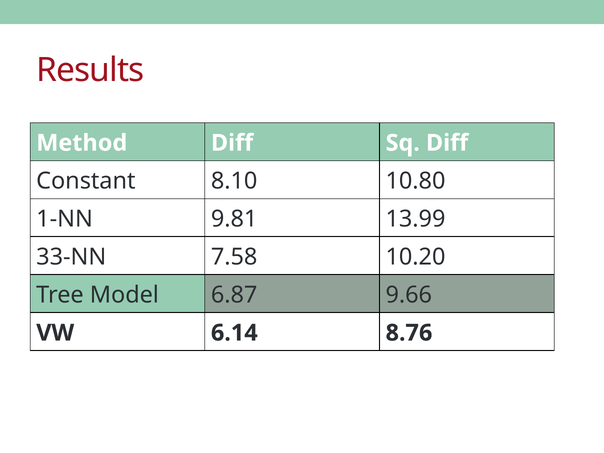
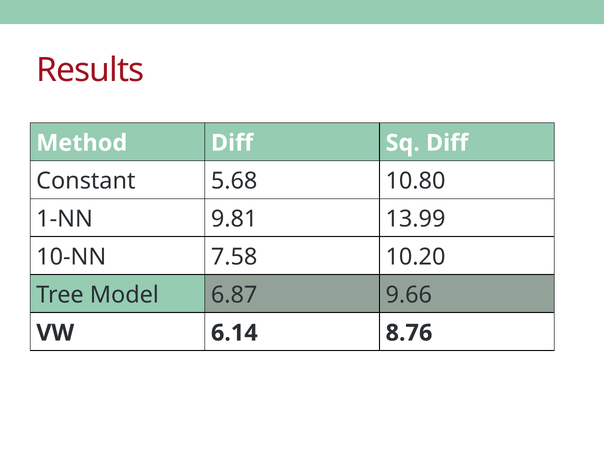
8.10: 8.10 -> 5.68 (234, 181)
33-NN: 33-NN -> 10-NN (71, 257)
